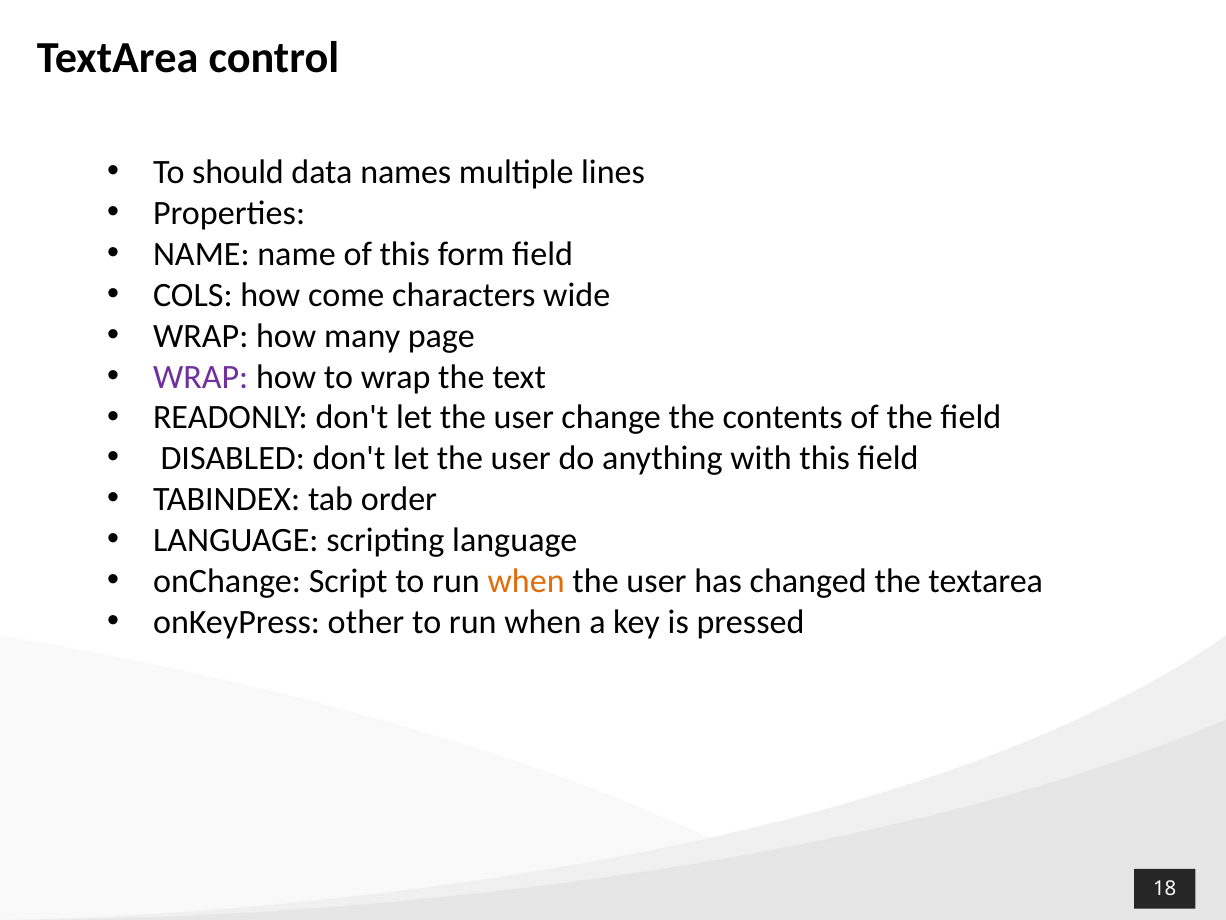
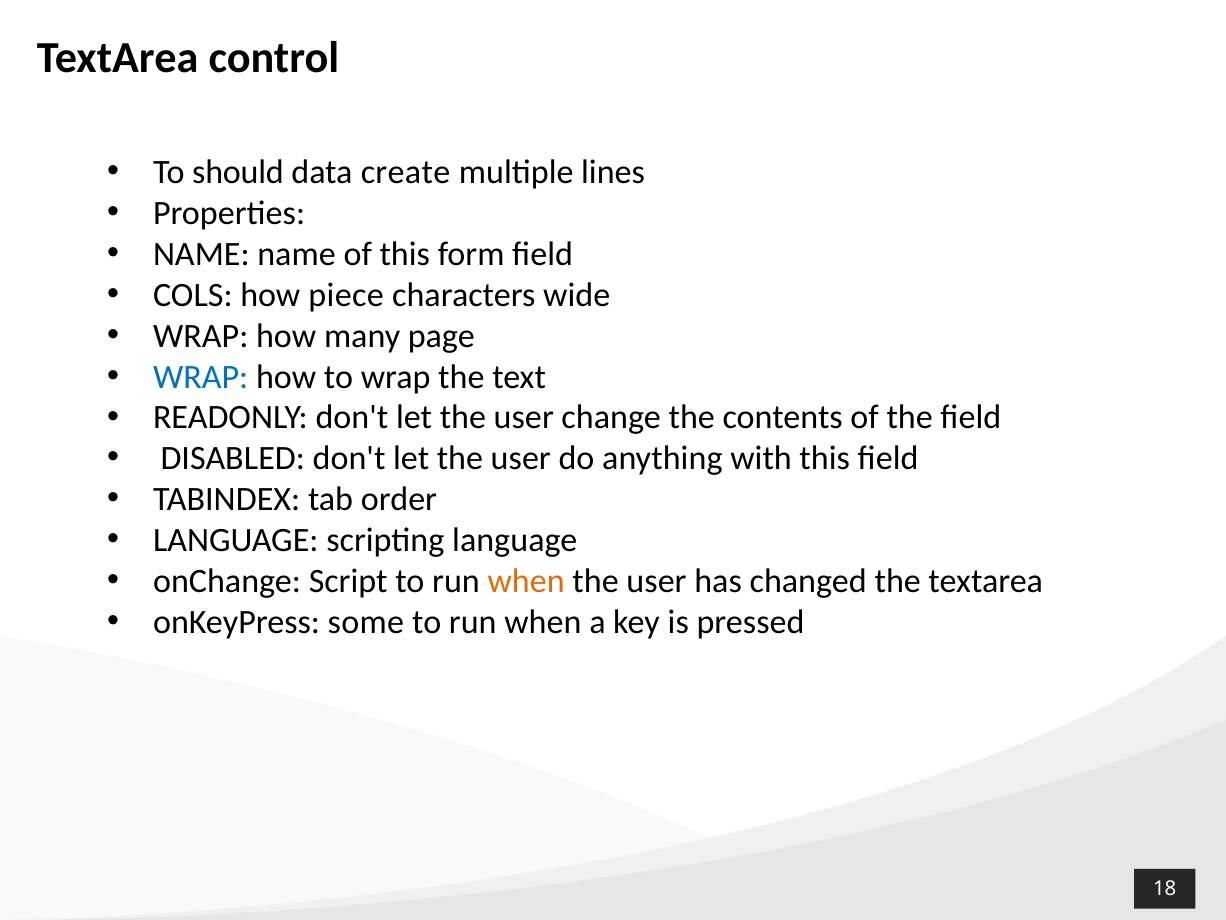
names: names -> create (406, 172)
come: come -> piece (346, 295)
WRAP colour: purple -> blue (201, 377)
other: other -> some (366, 622)
